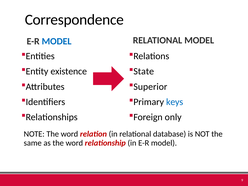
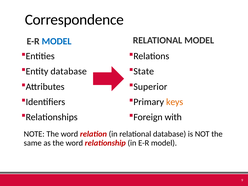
Entity existence: existence -> database (69, 71)
keys colour: blue -> orange (175, 102)
only: only -> with (173, 117)
